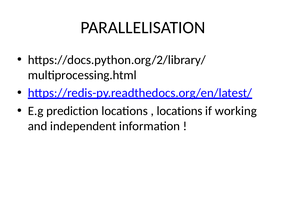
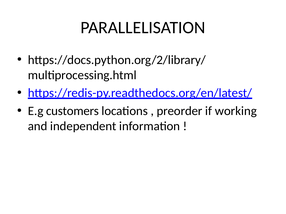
prediction: prediction -> customers (72, 111)
locations: locations -> preorder (180, 111)
